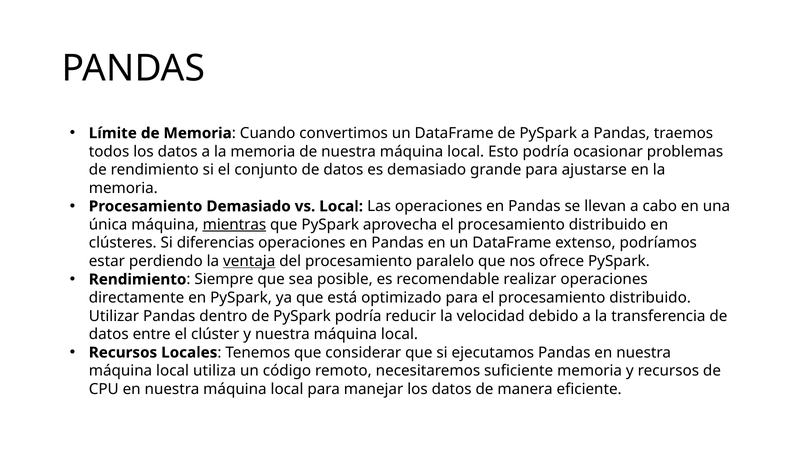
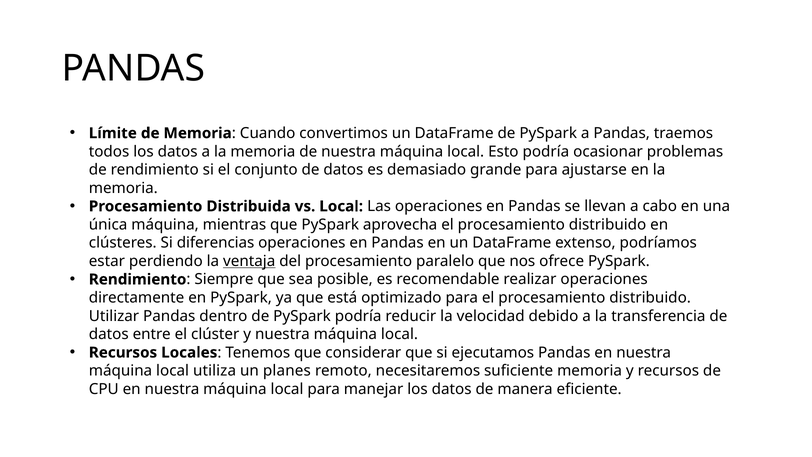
Procesamiento Demasiado: Demasiado -> Distribuida (249, 206)
mientras underline: present -> none (234, 224)
código: código -> planes (287, 371)
